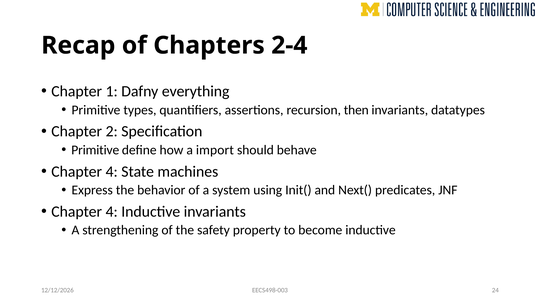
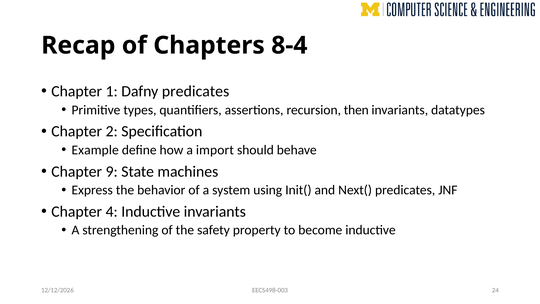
2-4: 2-4 -> 8-4 (289, 45)
Dafny everything: everything -> predicates (196, 91)
Primitive: Primitive -> Example (95, 150)
4: 4 -> 9 (112, 171)
